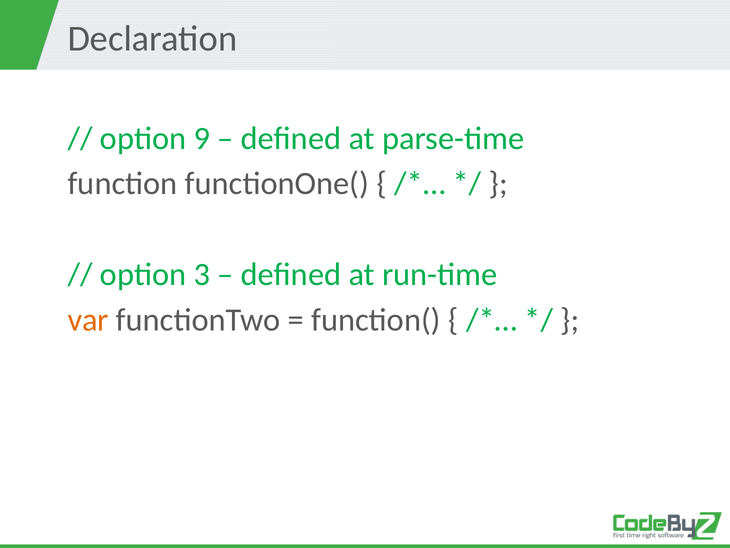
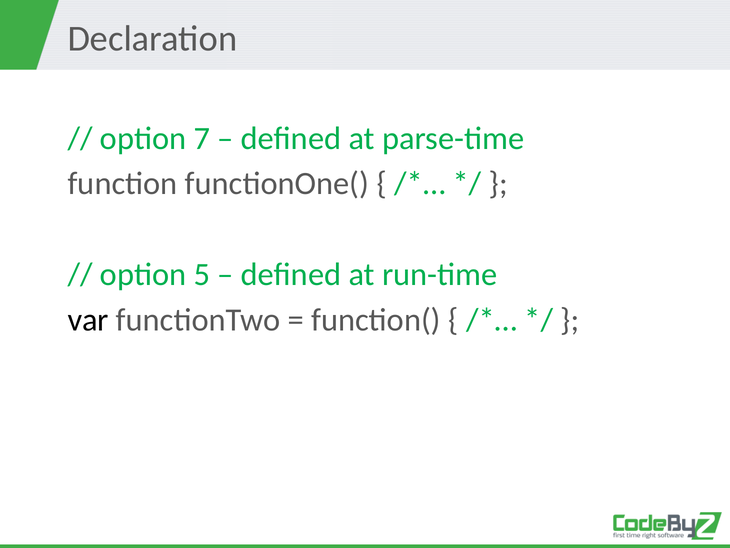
9: 9 -> 7 (202, 138)
3: 3 -> 5 (202, 274)
var colour: orange -> black (88, 320)
